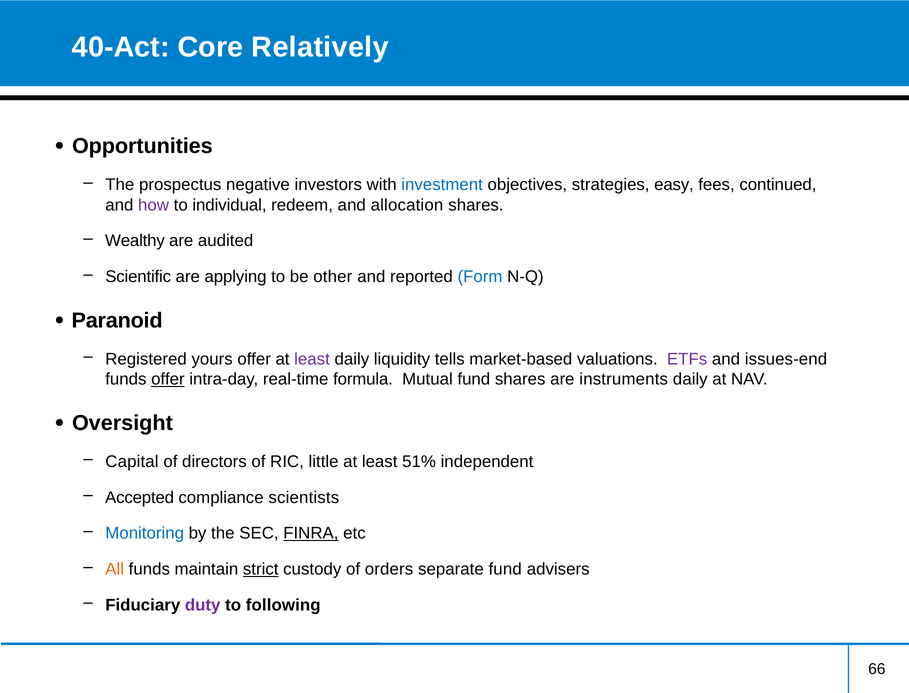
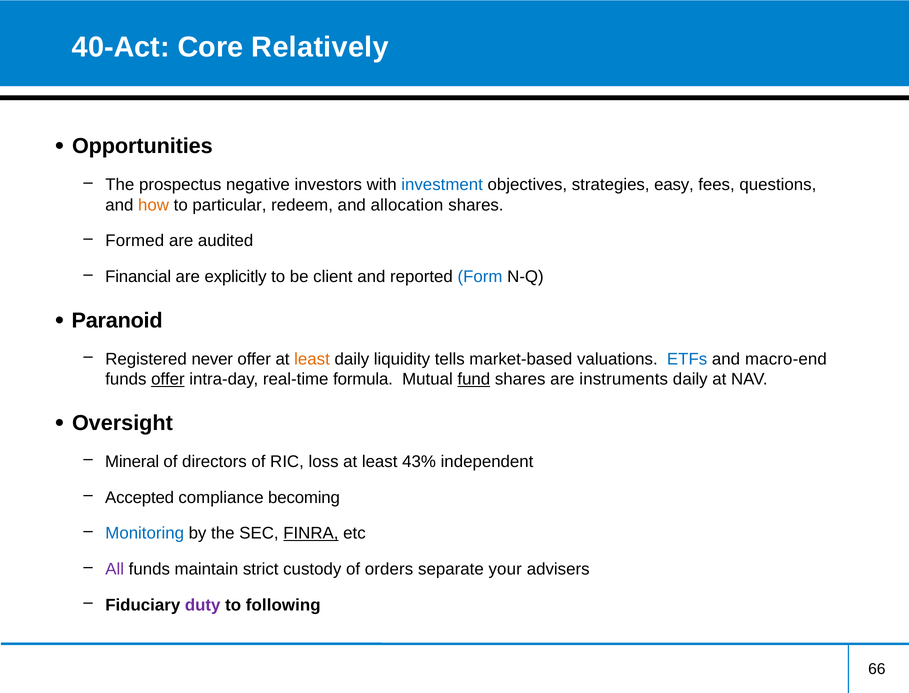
continued: continued -> questions (778, 185)
how colour: purple -> orange (154, 205)
individual: individual -> particular (229, 205)
Wealthy: Wealthy -> Formed (135, 241)
Scientific: Scientific -> Financial (138, 277)
applying: applying -> explicitly (236, 277)
other: other -> client (333, 277)
yours: yours -> never (212, 359)
least colour: purple -> orange (312, 359)
ETFs colour: purple -> blue (687, 359)
issues-end: issues-end -> macro-end (786, 359)
fund underline: none -> present (474, 379)
Capital: Capital -> Mineral (132, 461)
little: little -> loss (324, 461)
51%: 51% -> 43% (419, 461)
scientists: scientists -> becoming (304, 497)
All colour: orange -> purple (115, 569)
strict underline: present -> none (261, 569)
separate fund: fund -> your (505, 569)
